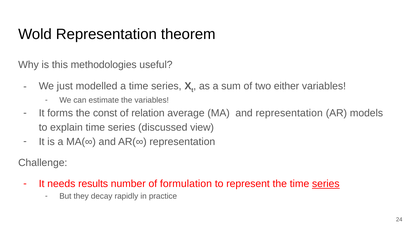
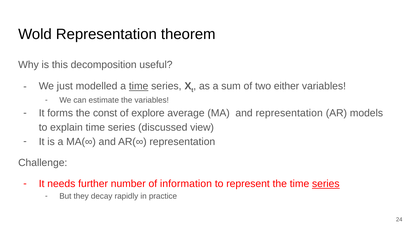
methodologies: methodologies -> decomposition (104, 65)
time underline: none -> present (139, 86)
relation: relation -> explore (148, 113)
results: results -> further (93, 184)
formulation: formulation -> information (186, 184)
